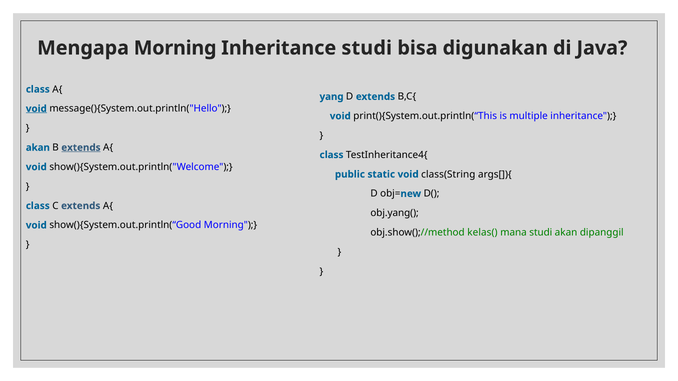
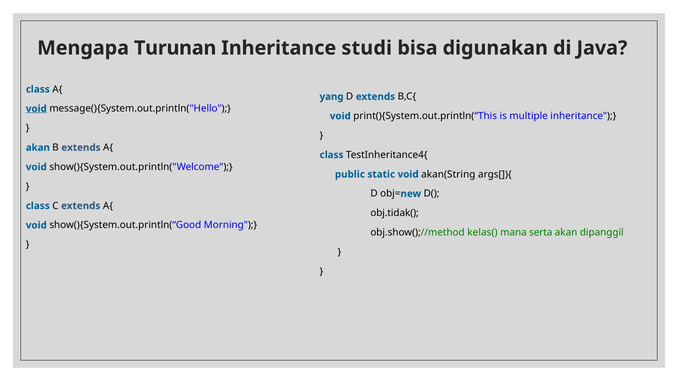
Mengapa Morning: Morning -> Turunan (175, 48)
extends underline: present -> none (81, 148)
class(String: class(String -> akan(String (448, 174)
obj.yang(: obj.yang( -> obj.tidak( (395, 213)
mana studi: studi -> serta (541, 233)
